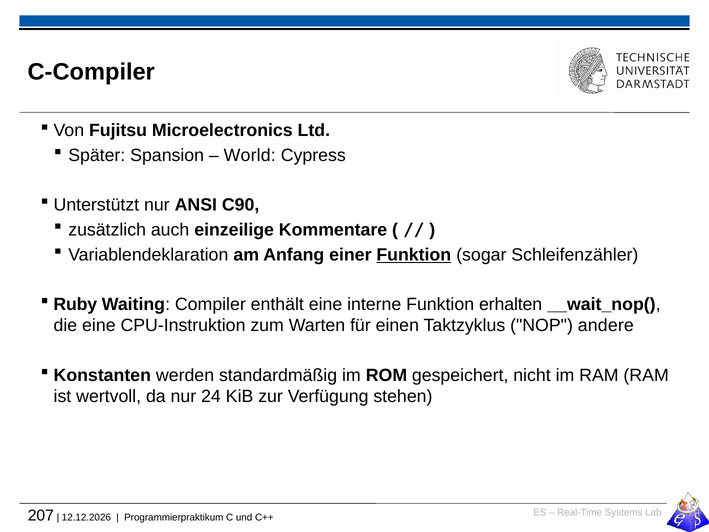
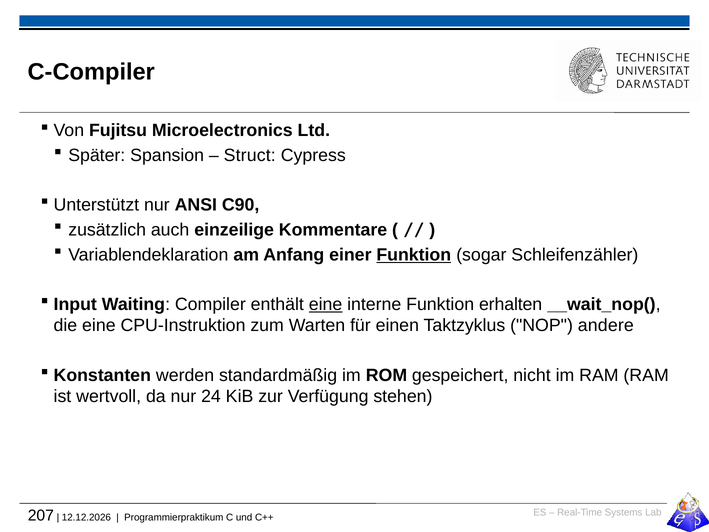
World: World -> Struct (250, 155)
Ruby: Ruby -> Input (75, 304)
eine underline: none -> present (326, 304)
